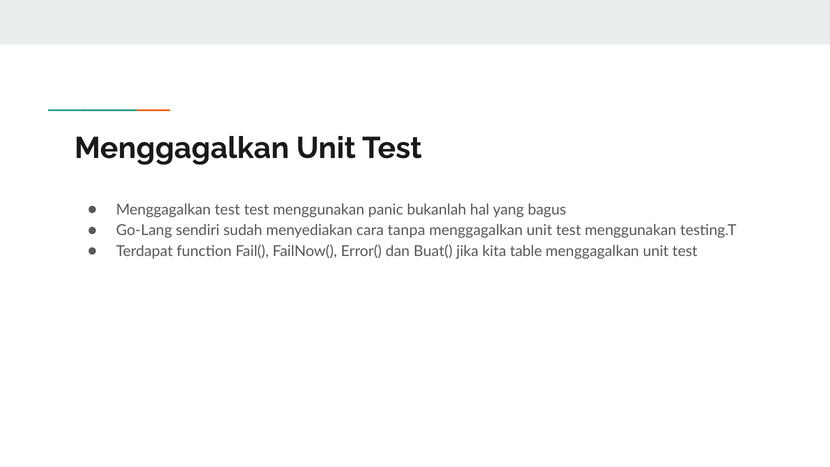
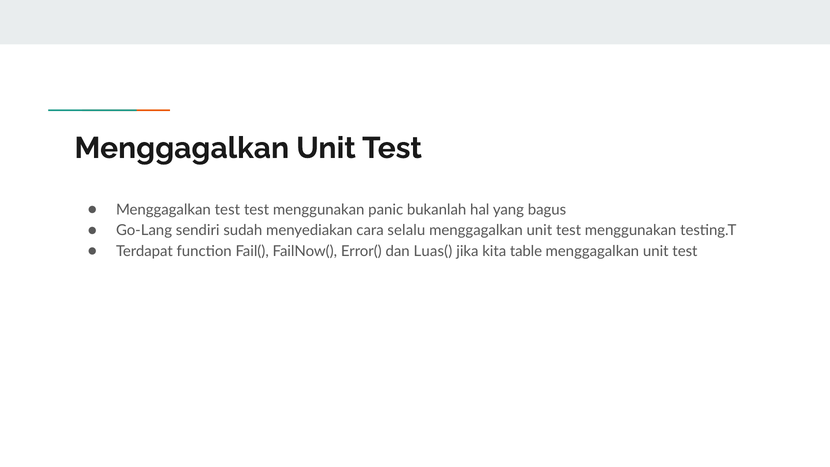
tanpa: tanpa -> selalu (406, 230)
Buat(: Buat( -> Luas( (433, 251)
